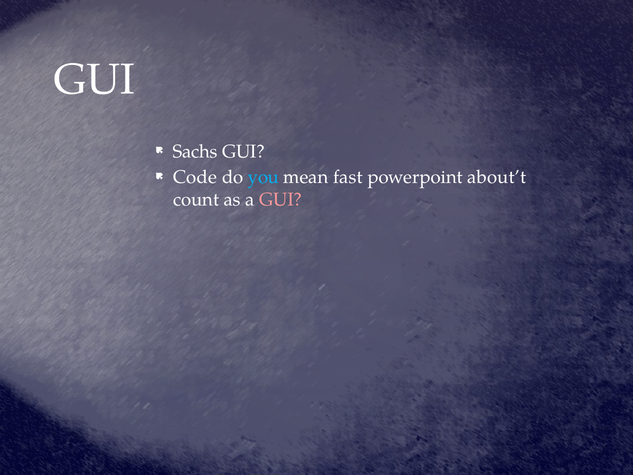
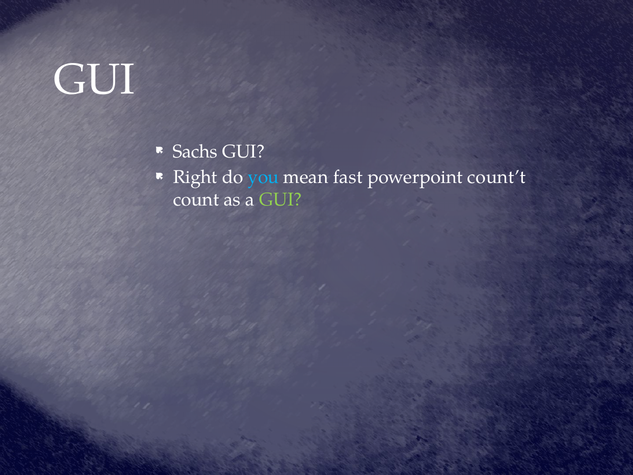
Code: Code -> Right (195, 177)
about’t: about’t -> count’t (497, 177)
GUI colour: pink -> light green (281, 199)
